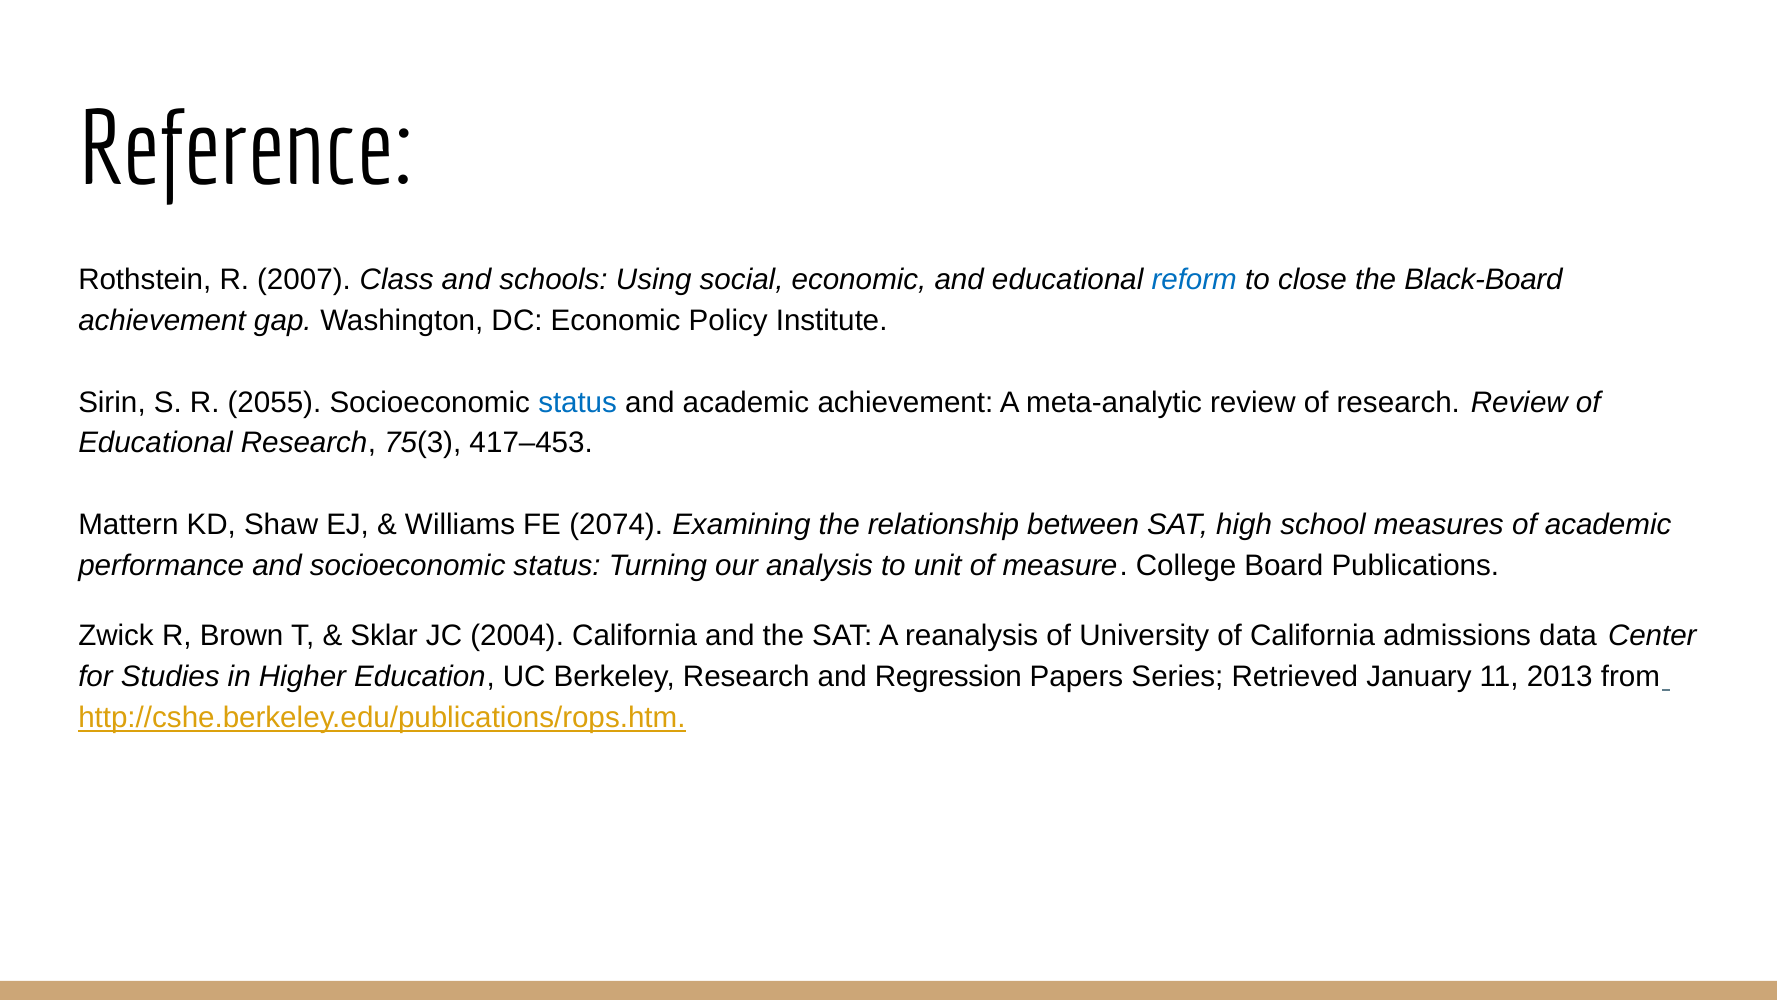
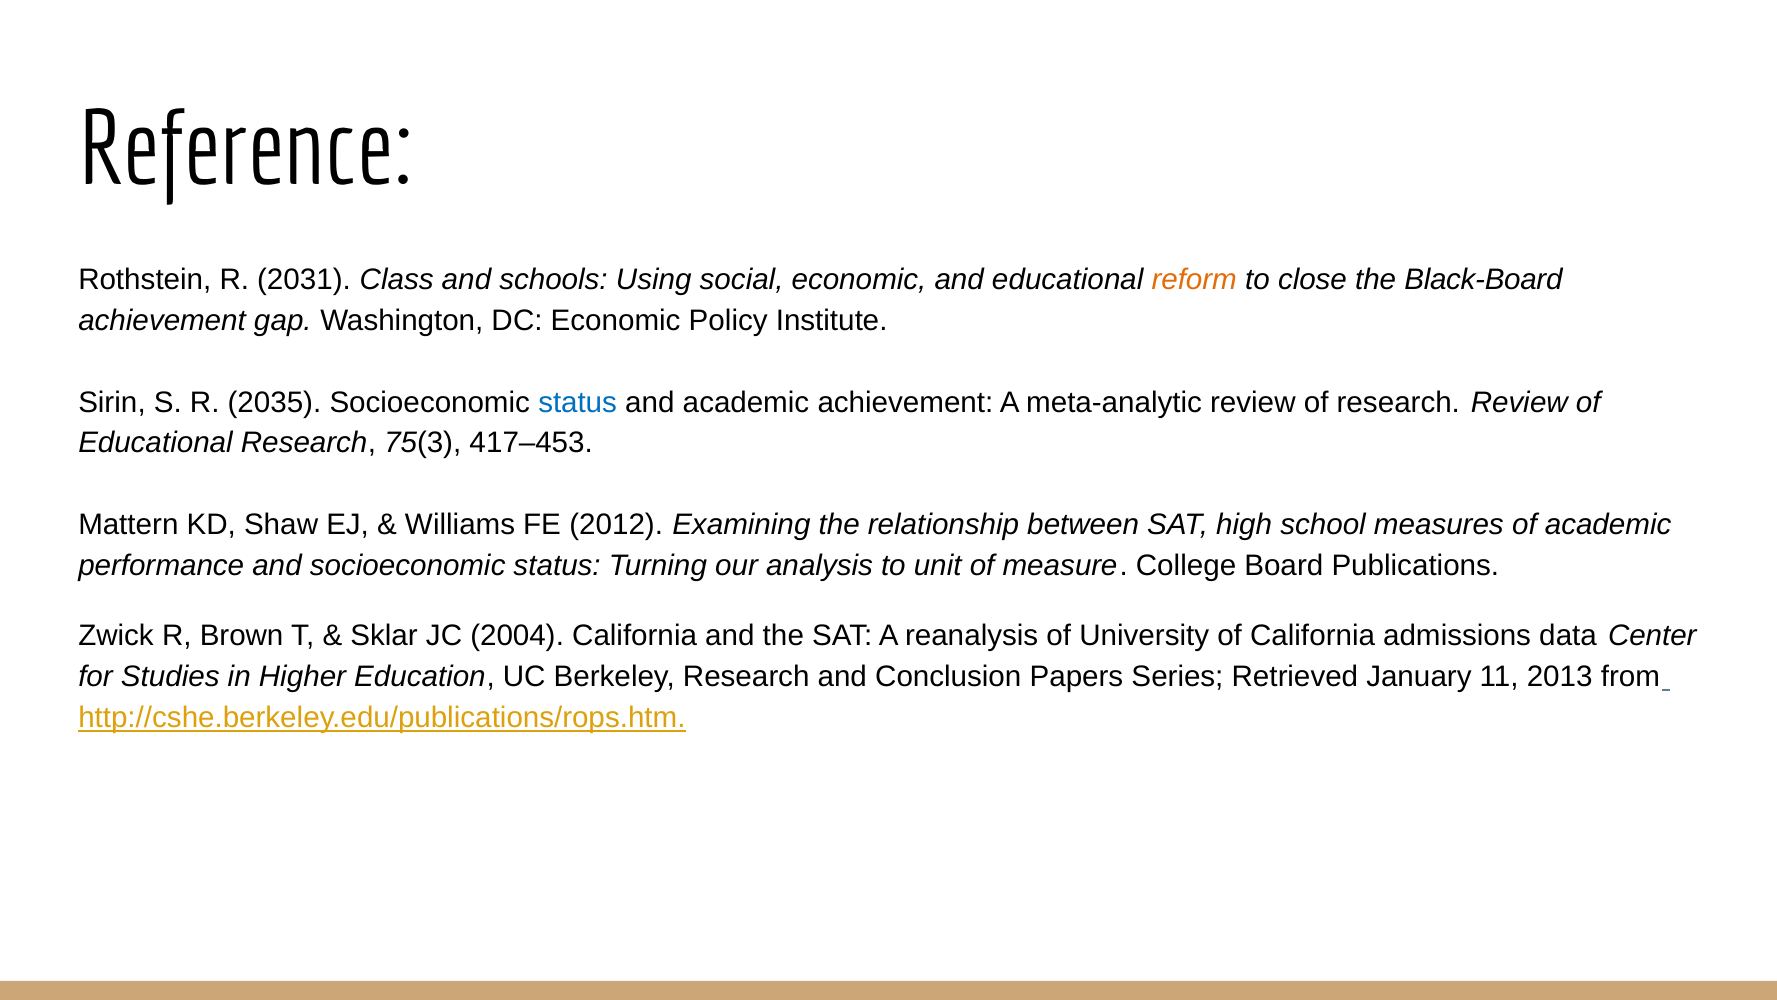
2007: 2007 -> 2031 (304, 280)
reform colour: blue -> orange (1194, 280)
2055: 2055 -> 2035 (274, 402)
2074: 2074 -> 2012 (616, 525)
Regression: Regression -> Conclusion (948, 677)
